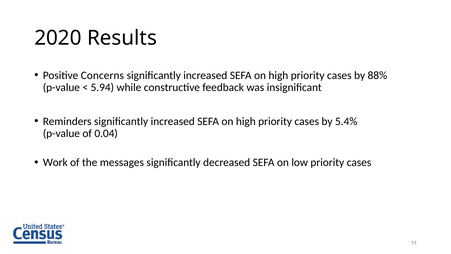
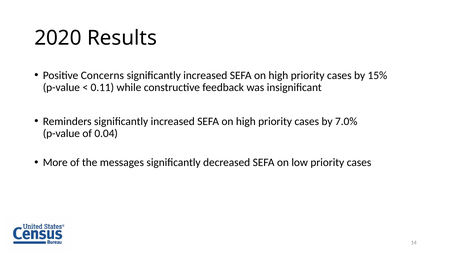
88%: 88% -> 15% (377, 75)
5.94: 5.94 -> 0.11 (102, 87)
5.4%: 5.4% -> 7.0% (346, 121)
Work: Work -> More (55, 162)
